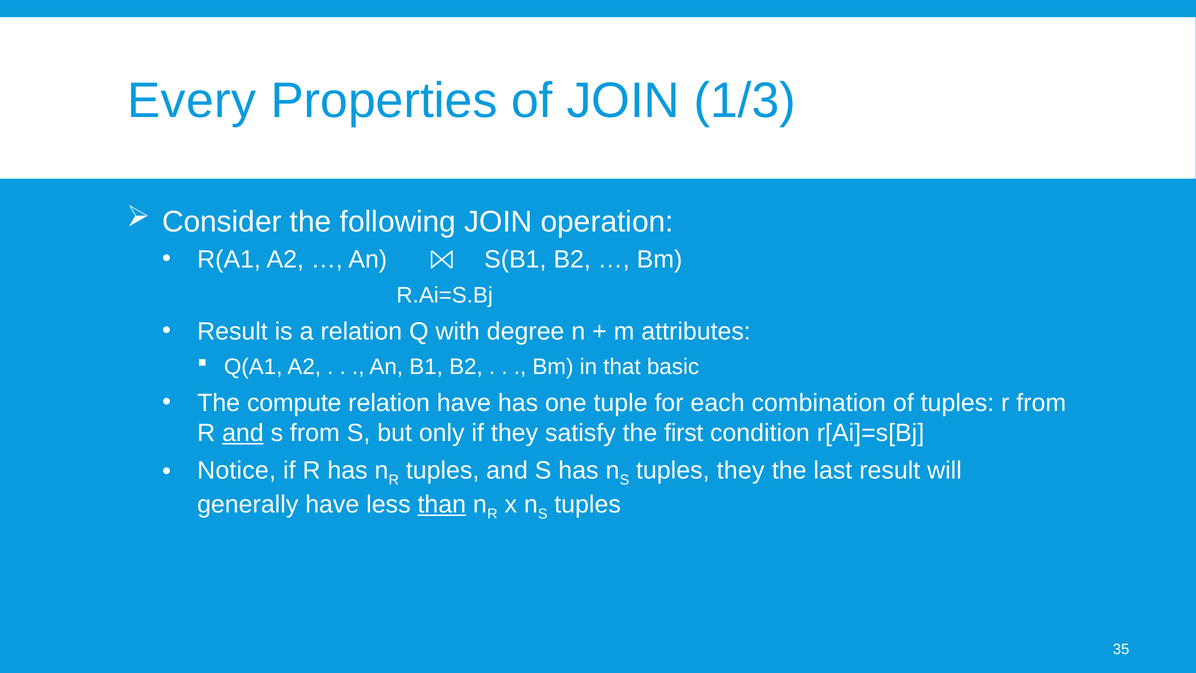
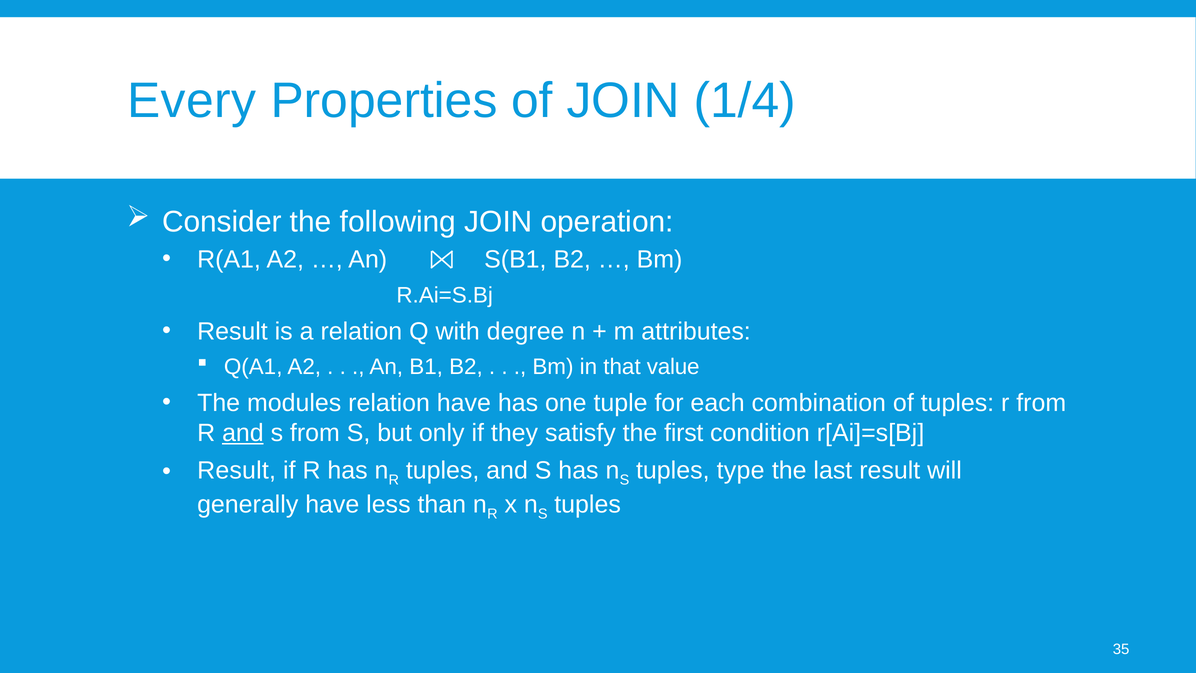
1/3: 1/3 -> 1/4 (745, 101)
basic: basic -> value (673, 367)
compute: compute -> modules (294, 403)
Notice: Notice -> Result (237, 470)
tuples they: they -> type (741, 470)
than underline: present -> none (442, 504)
